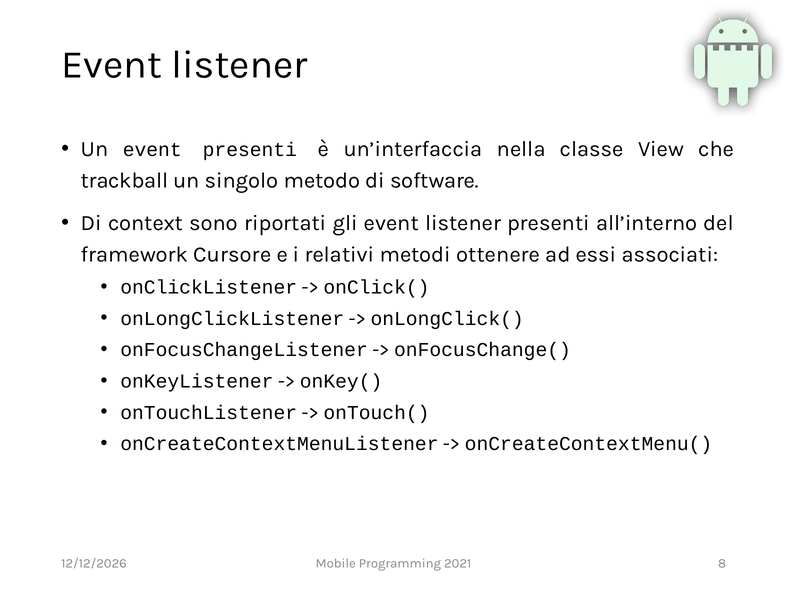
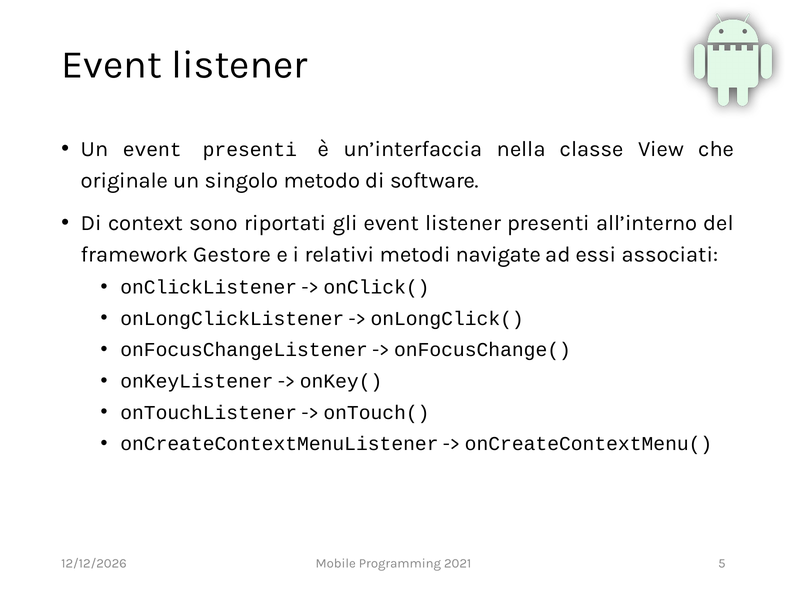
trackball: trackball -> originale (124, 181)
Cursore: Cursore -> Gestore (232, 255)
ottenere: ottenere -> navigate (498, 255)
8: 8 -> 5 (722, 564)
